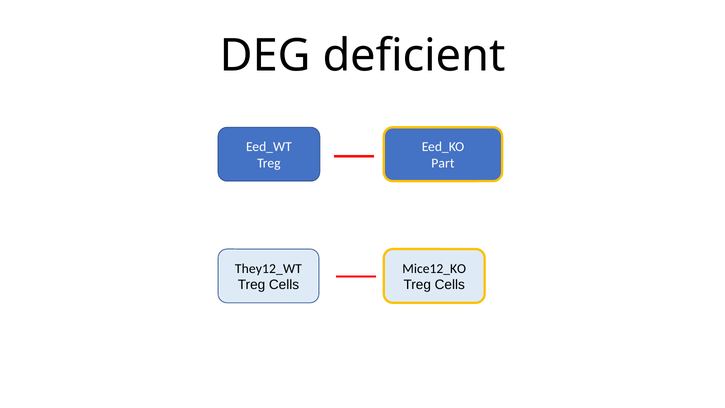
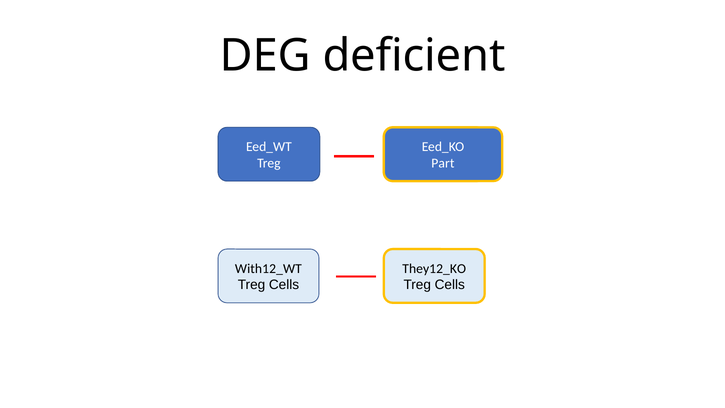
They12_WT: They12_WT -> With12_WT (268, 269)
Mice12_KO: Mice12_KO -> They12_KO (434, 269)
